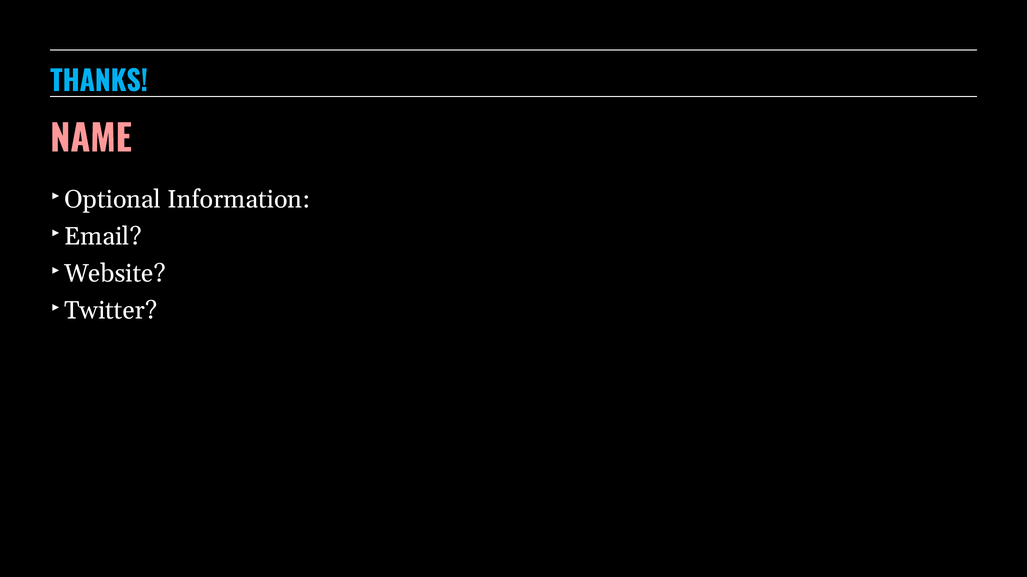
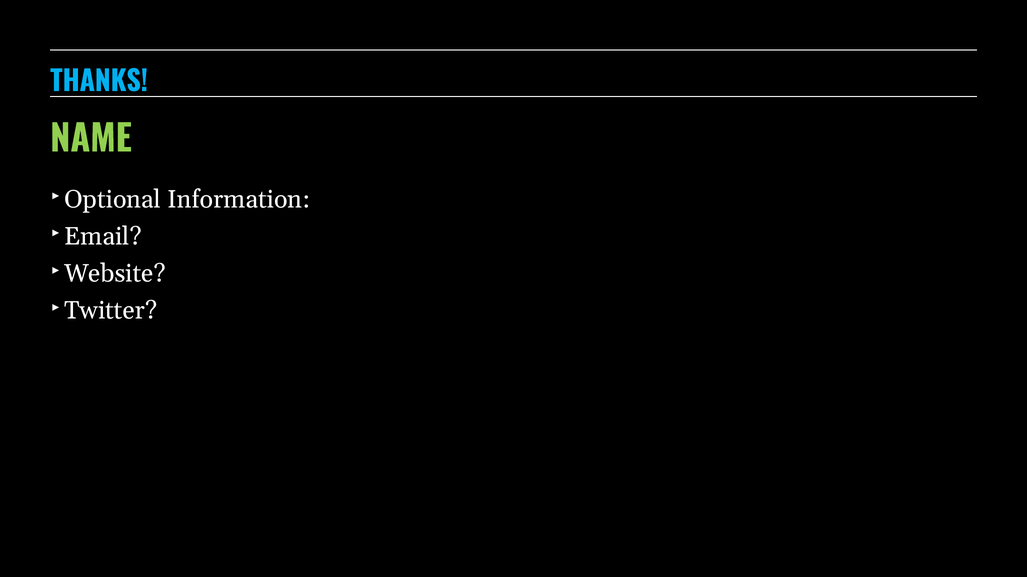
NAME colour: pink -> light green (91, 139)
